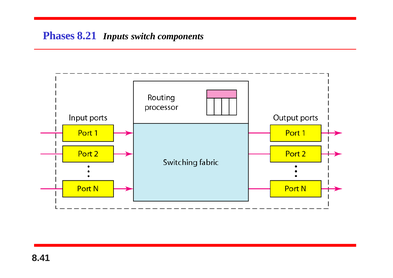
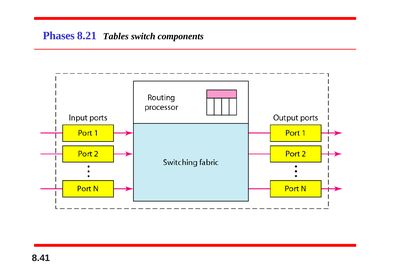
Inputs: Inputs -> Tables (116, 36)
